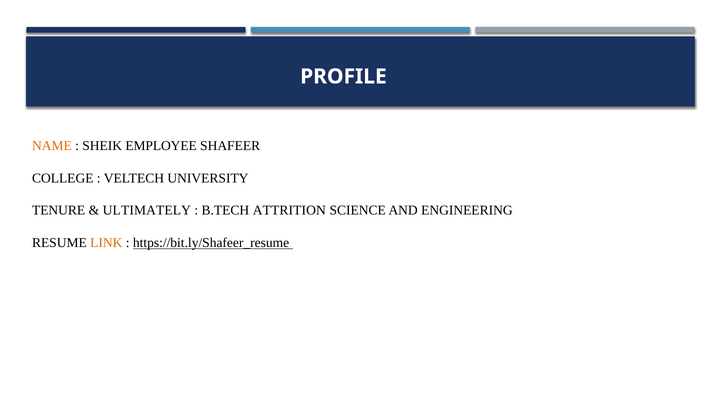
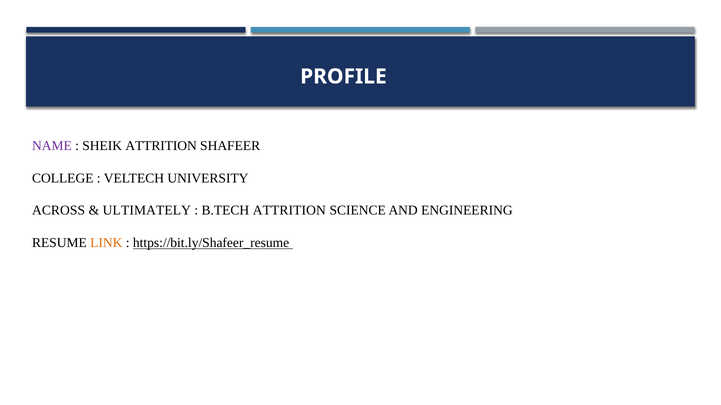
NAME colour: orange -> purple (52, 146)
SHEIK EMPLOYEE: EMPLOYEE -> ATTRITION (161, 146)
TENURE: TENURE -> ACROSS (59, 211)
